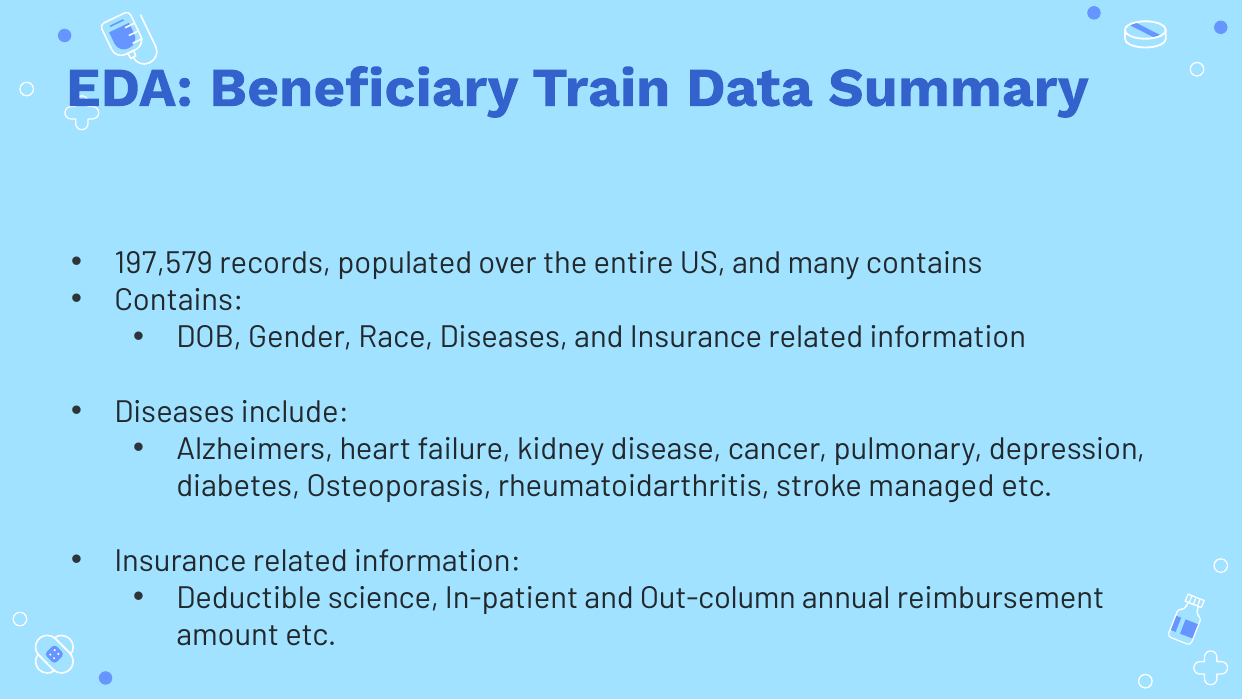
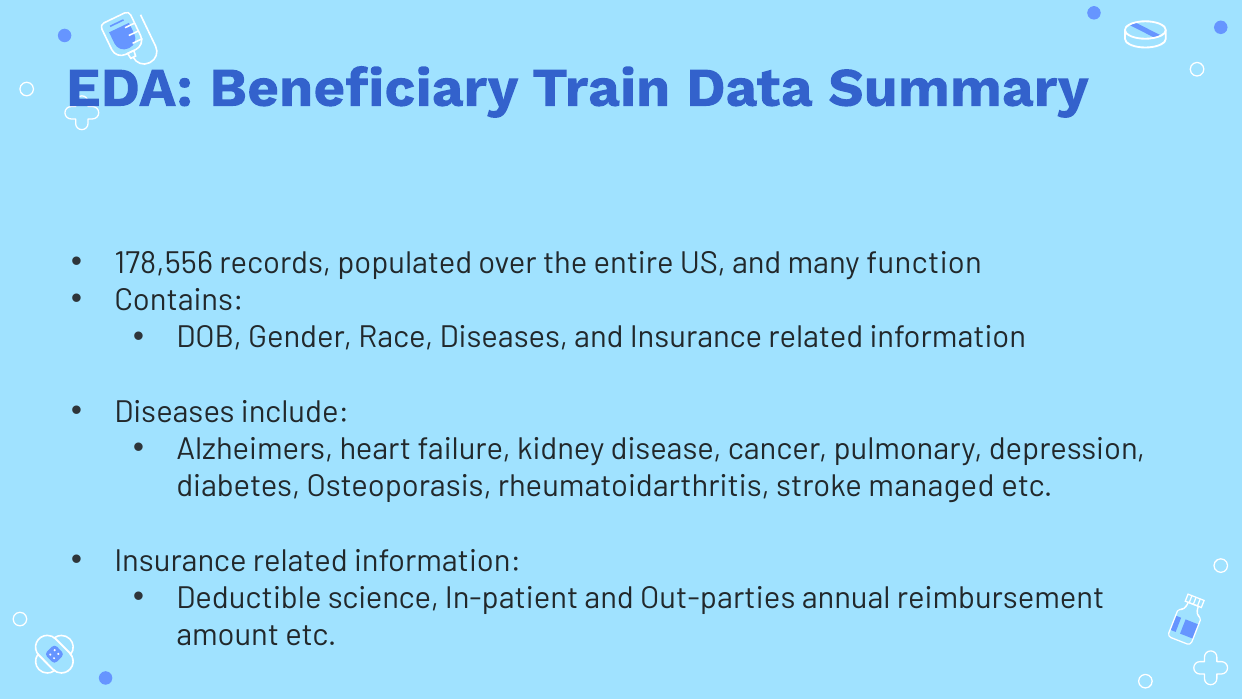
197,579: 197,579 -> 178,556 (164, 263)
many contains: contains -> function (924, 263)
Out-column: Out-column -> Out-parties (718, 598)
